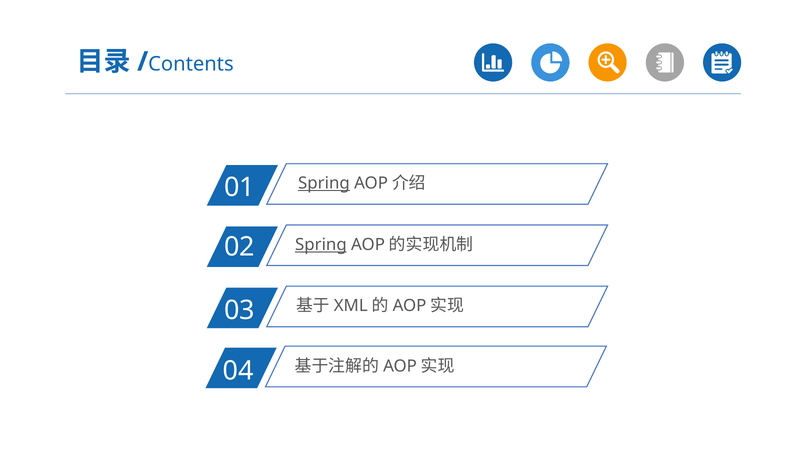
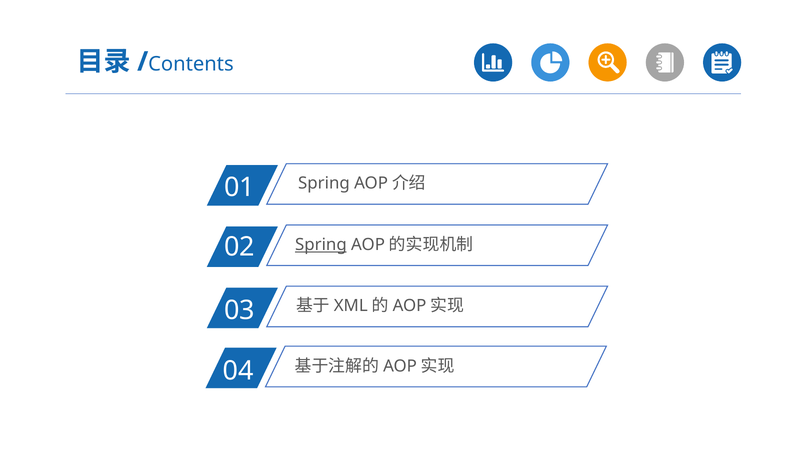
Spring underline: present -> none (324, 184)
